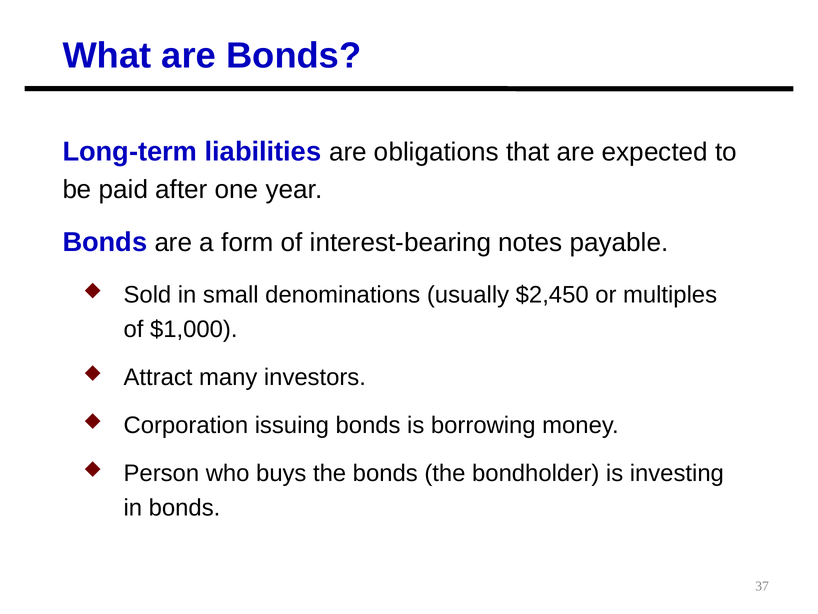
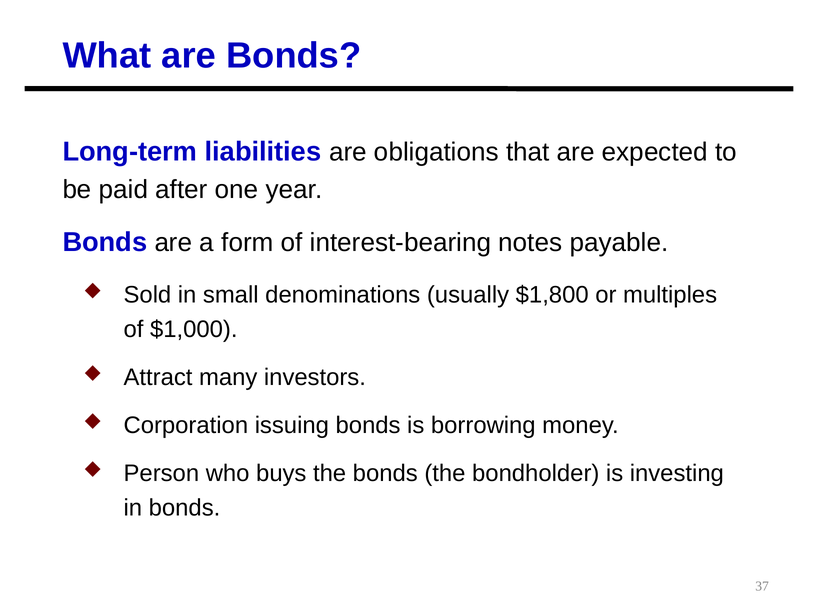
$2,450: $2,450 -> $1,800 (552, 295)
